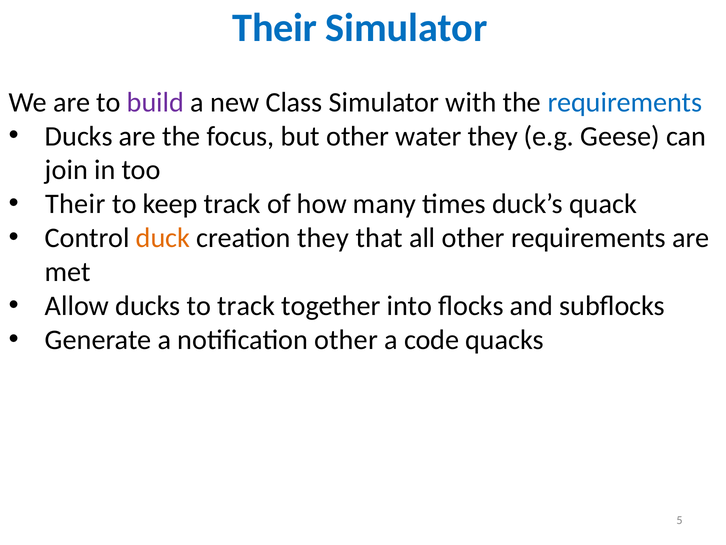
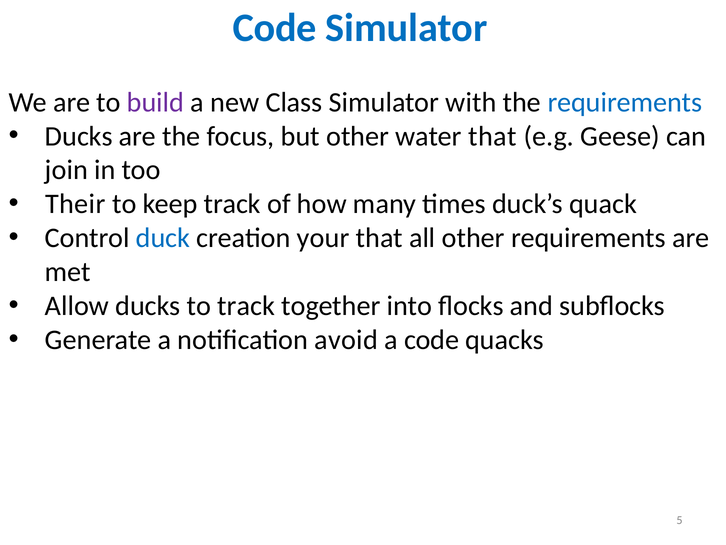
Their: Their -> Code (275, 28)
water they: they -> that (492, 136)
duck colour: orange -> blue (163, 238)
creation they: they -> your (323, 238)
notification other: other -> avoid (346, 339)
